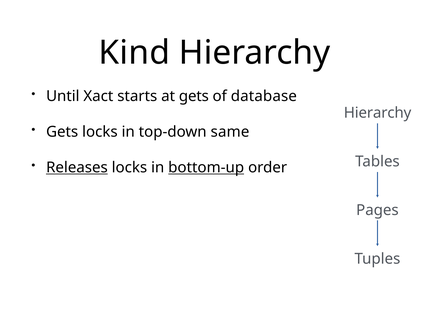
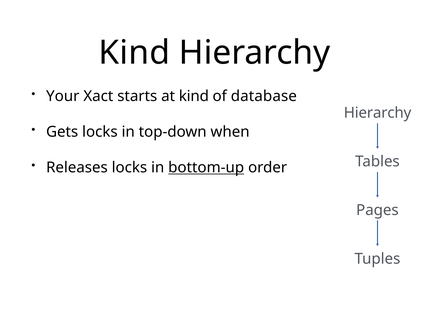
Until: Until -> Your (63, 96)
at gets: gets -> kind (194, 96)
same: same -> when (230, 132)
Releases underline: present -> none (77, 167)
